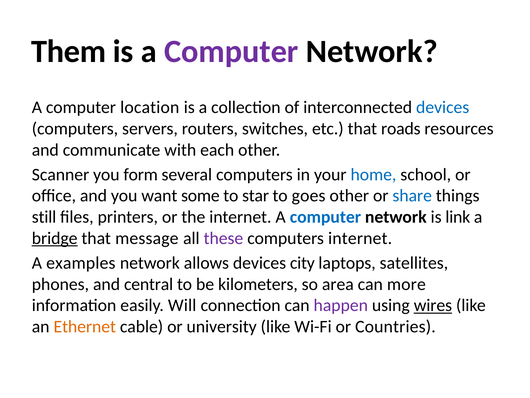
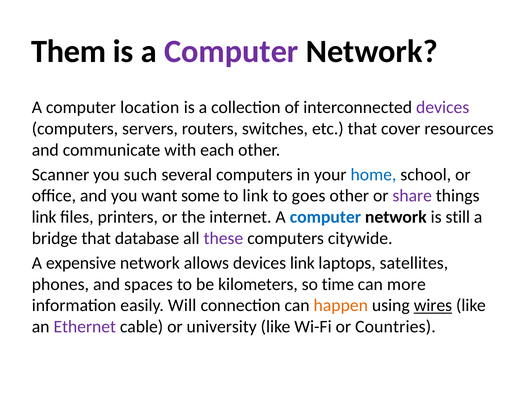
devices colour: blue -> purple (443, 107)
roads: roads -> cover (401, 128)
form: form -> such (140, 174)
to star: star -> link (255, 196)
share colour: blue -> purple (412, 196)
still: still -> link (44, 217)
link: link -> still (458, 217)
bridge underline: present -> none (55, 238)
message: message -> database (147, 238)
computers internet: internet -> citywide (360, 238)
examples: examples -> expensive (81, 263)
devices city: city -> link (302, 263)
central: central -> spaces (148, 284)
area: area -> time (338, 284)
happen colour: purple -> orange (341, 305)
Ethernet colour: orange -> purple (85, 326)
